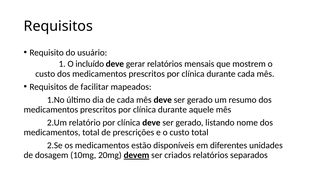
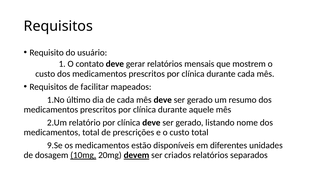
incluído: incluído -> contato (90, 64)
2.Se: 2.Se -> 9.Se (55, 145)
10mg underline: none -> present (83, 155)
